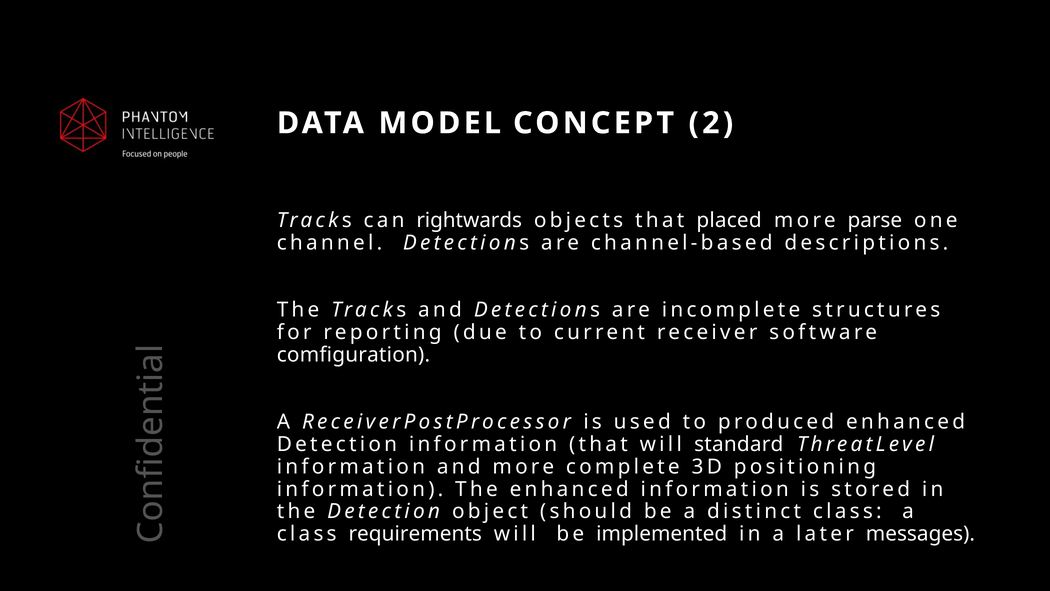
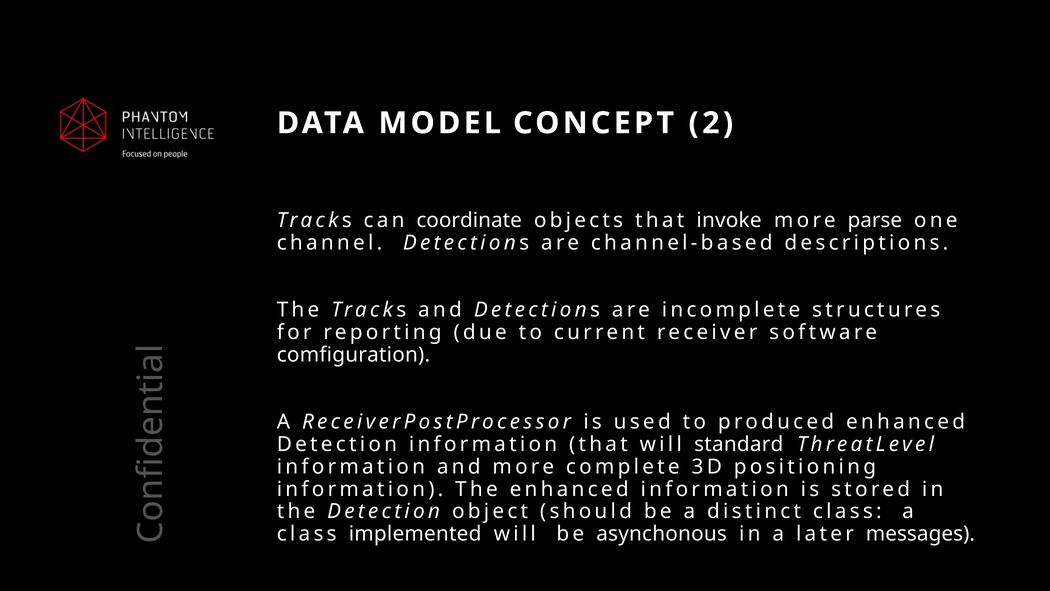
rightwards: rightwards -> coordinate (469, 220)
placed: placed -> invoke (729, 220)
requirements: requirements -> implemented (415, 534)
implemented: implemented -> asynchonous (662, 534)
